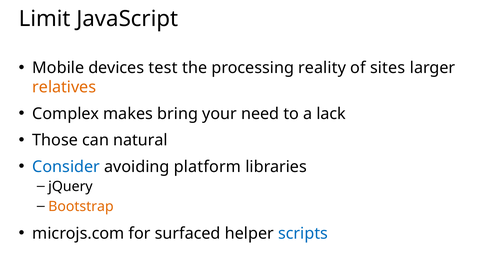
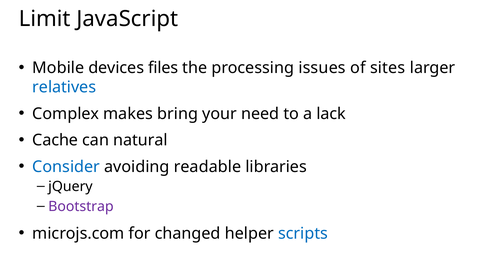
test: test -> files (163, 68)
reality: reality -> issues (322, 68)
relatives colour: orange -> blue (64, 87)
Those: Those -> Cache (55, 140)
platform: platform -> readable (207, 167)
Bootstrap colour: orange -> purple (81, 206)
surfaced: surfaced -> changed (188, 233)
